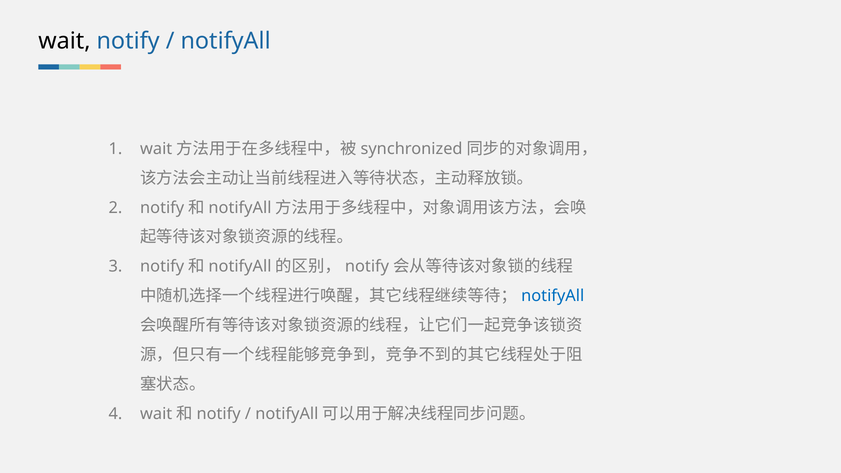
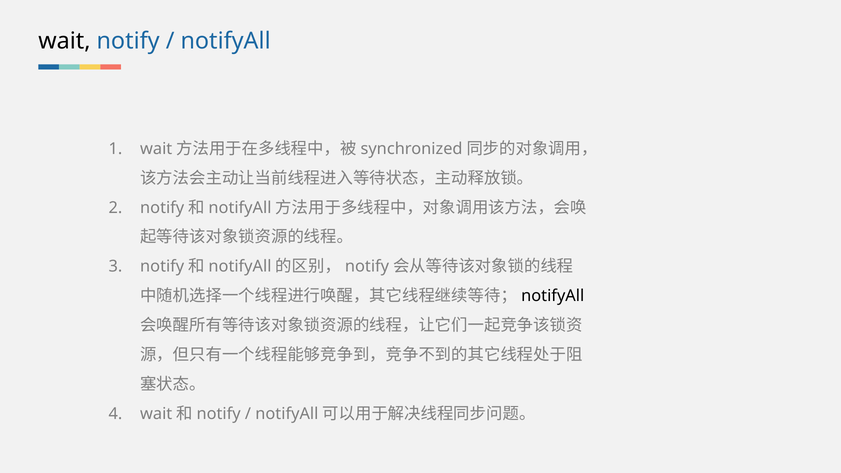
notifyAll colour: blue -> black (553, 296)
